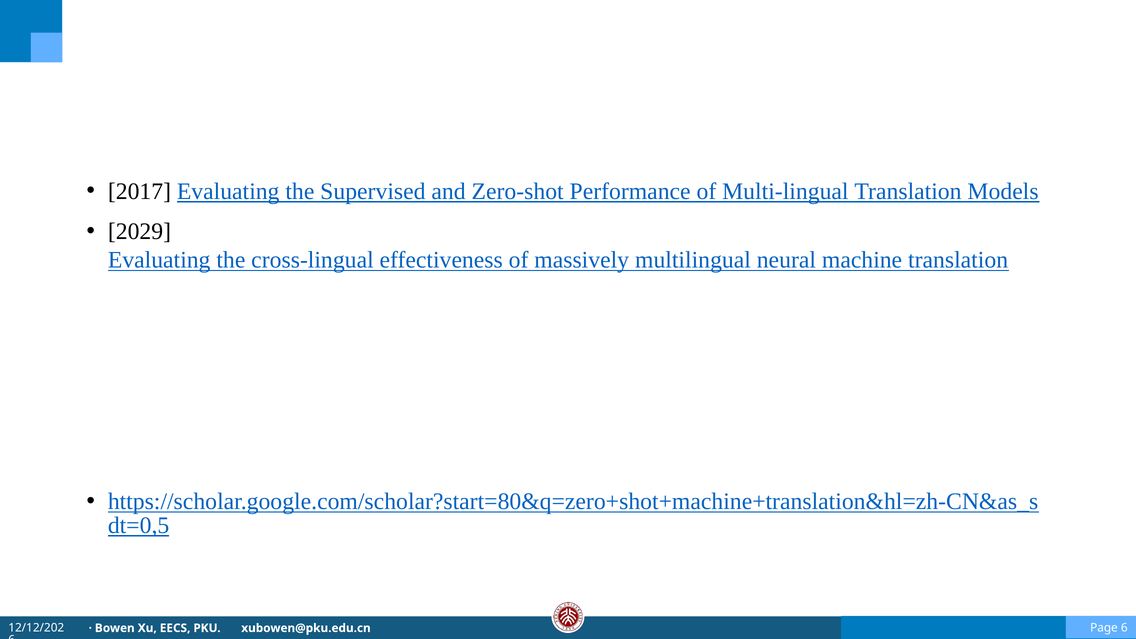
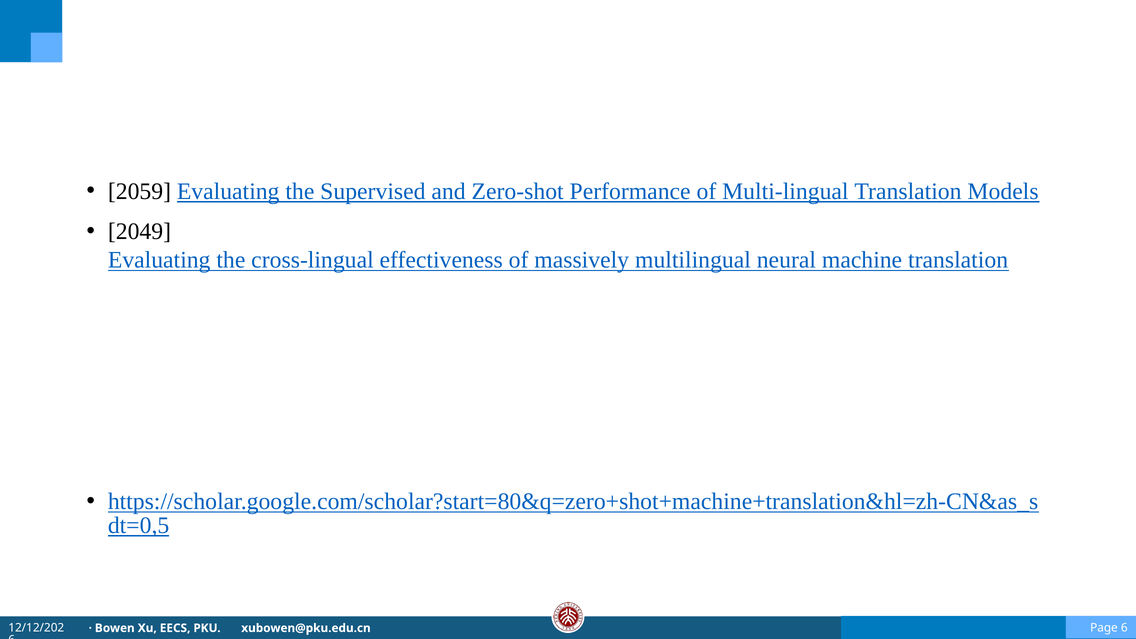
2017: 2017 -> 2059 (139, 191)
2029: 2029 -> 2049 (139, 232)
